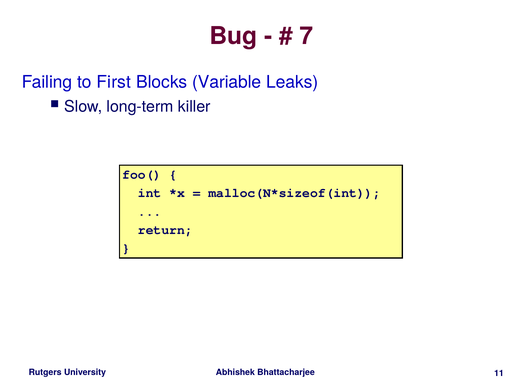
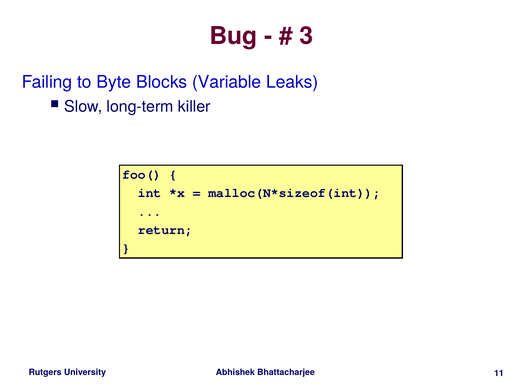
7: 7 -> 3 (306, 36)
First: First -> Byte (114, 82)
